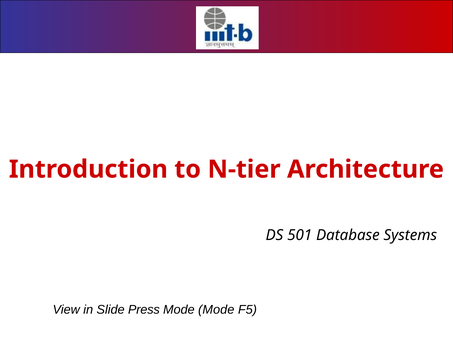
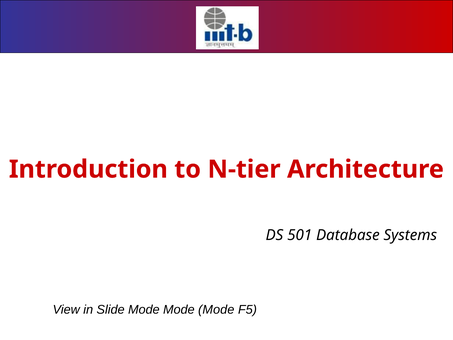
Slide Press: Press -> Mode (144, 309)
